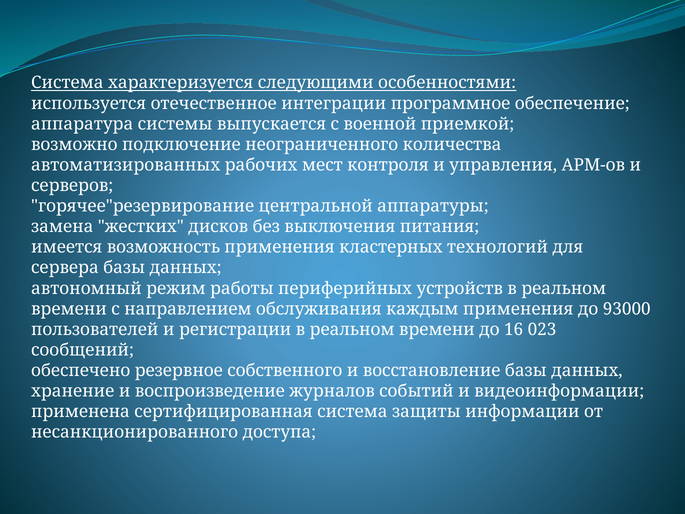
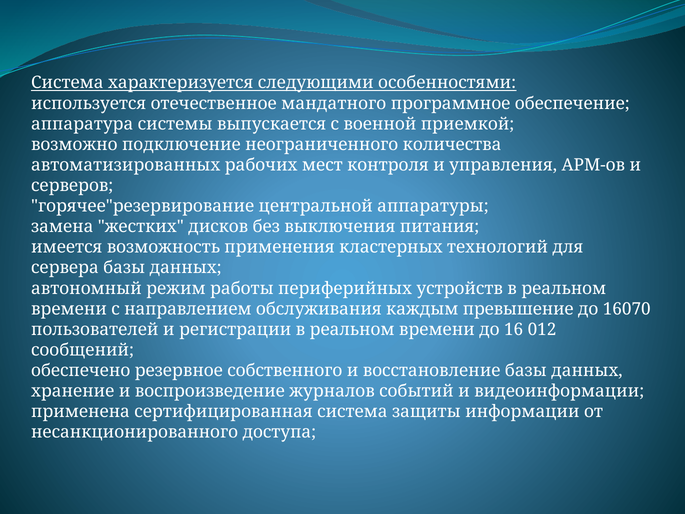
интеграции: интеграции -> мандатного (334, 103)
каждым применения: применения -> превышение (518, 309)
93000: 93000 -> 16070 (627, 309)
023: 023 -> 012 (542, 329)
